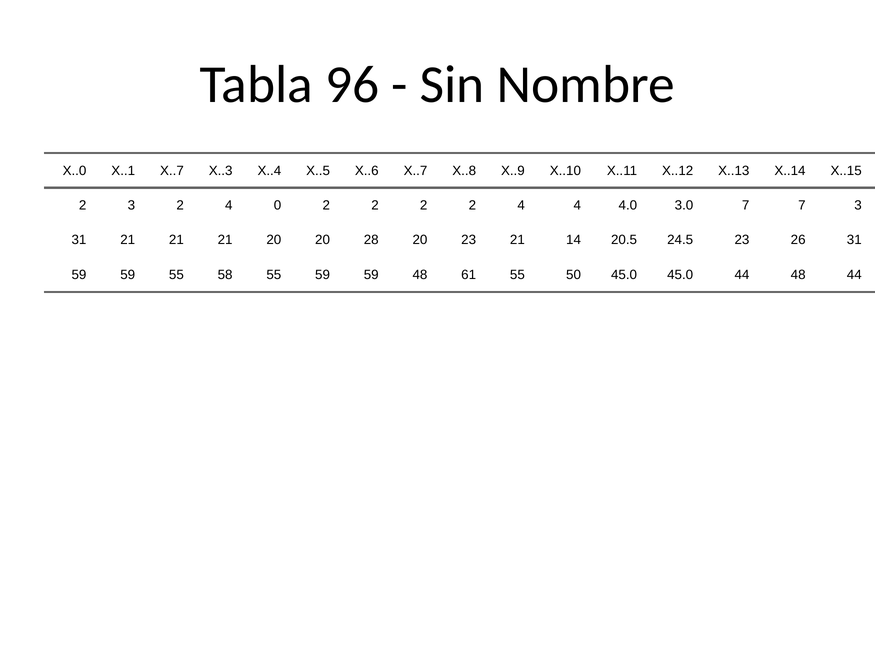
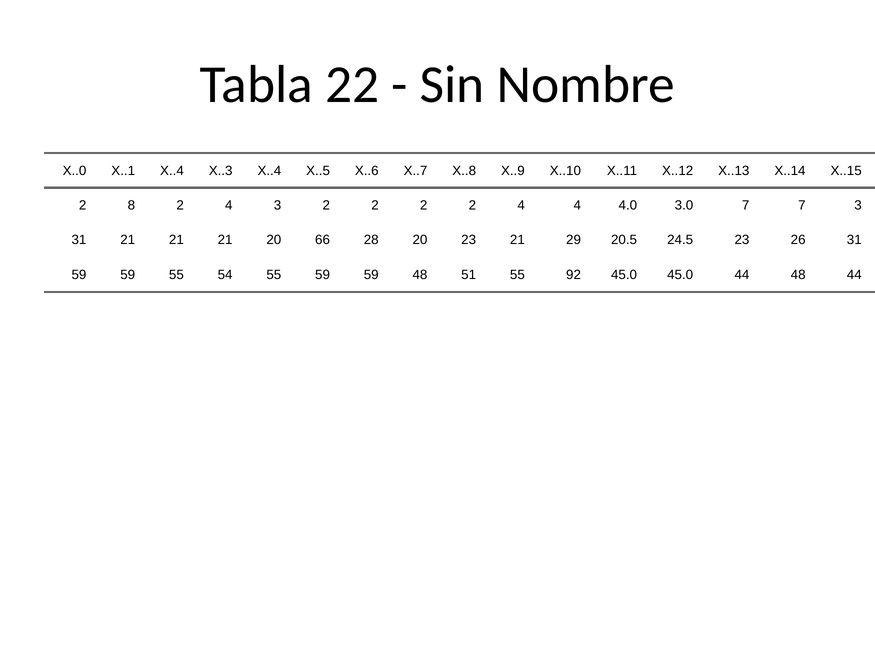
96: 96 -> 22 (352, 85)
X..1 X..7: X..7 -> X..4 (172, 171)
2 3: 3 -> 8 (131, 205)
4 0: 0 -> 3 (278, 205)
20 20: 20 -> 66 (323, 240)
21 14: 14 -> 29 (574, 240)
58: 58 -> 54 (225, 275)
61: 61 -> 51 (469, 275)
50: 50 -> 92 (574, 275)
